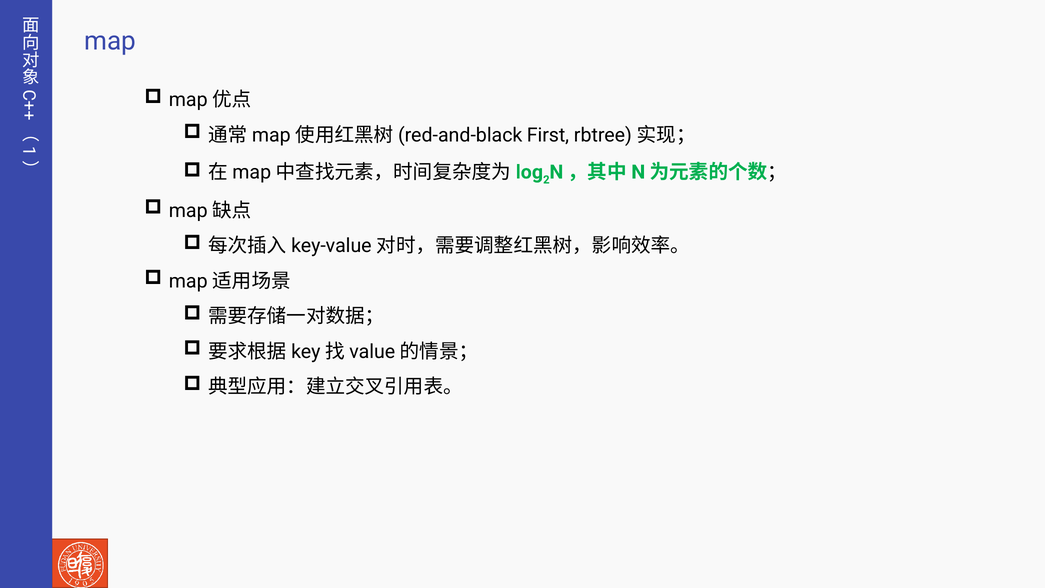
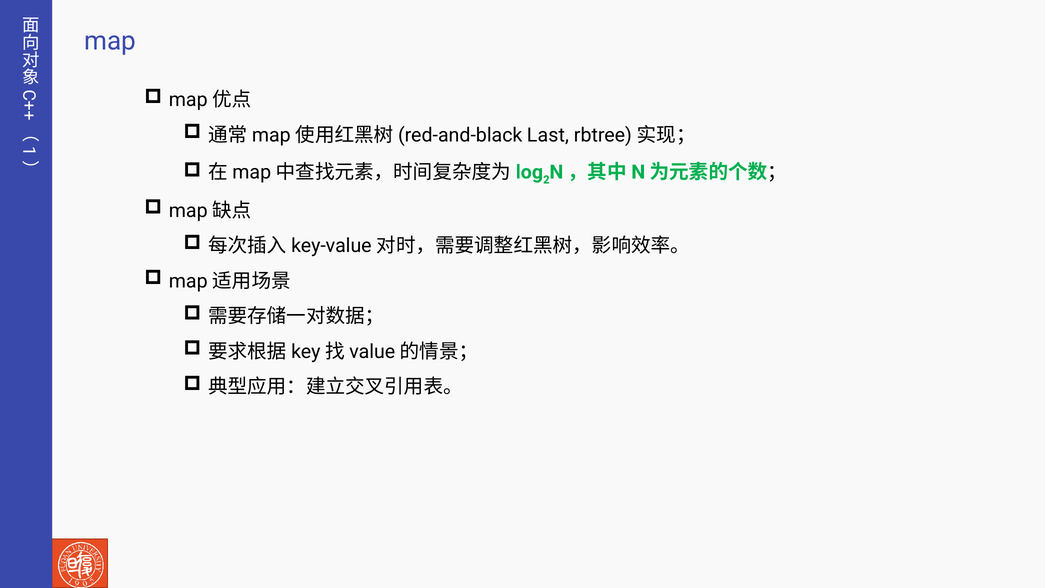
First: First -> Last (548, 135)
